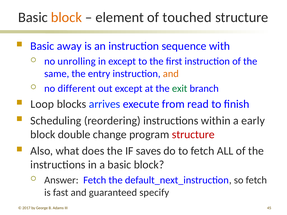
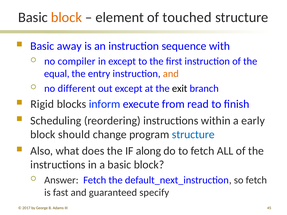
unrolling: unrolling -> compiler (77, 61)
same: same -> equal (57, 74)
exit colour: green -> black (180, 89)
Loop: Loop -> Rigid (42, 104)
arrives: arrives -> inform (105, 104)
double: double -> should (74, 135)
structure colour: red -> blue (193, 135)
saves: saves -> along (148, 151)
